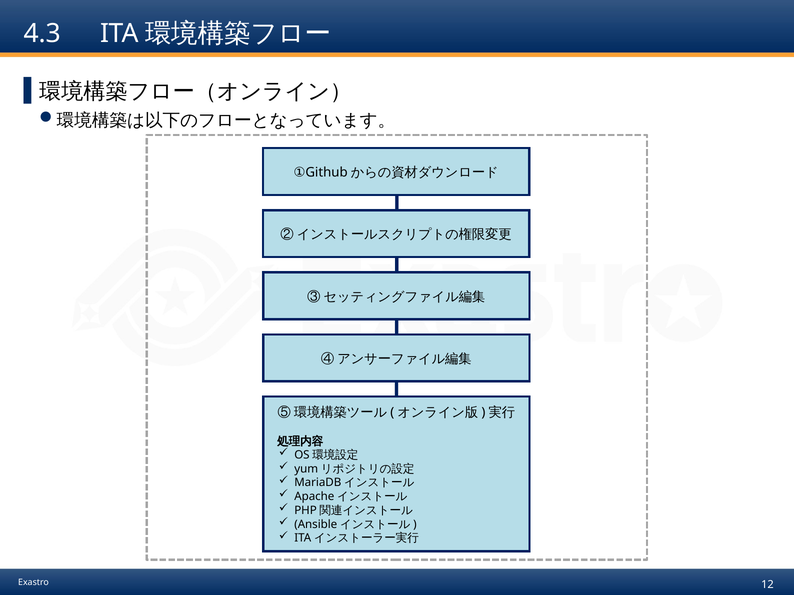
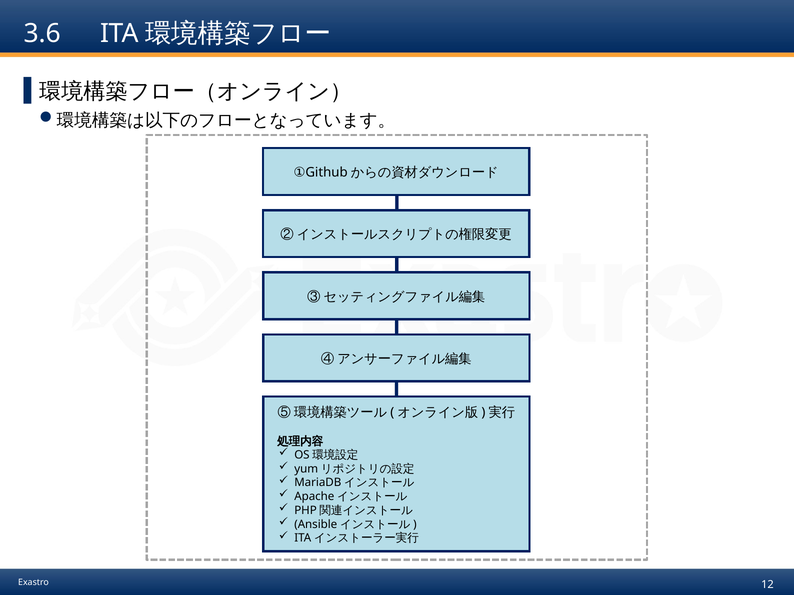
4.3: 4.3 -> 3.6 (42, 34)
